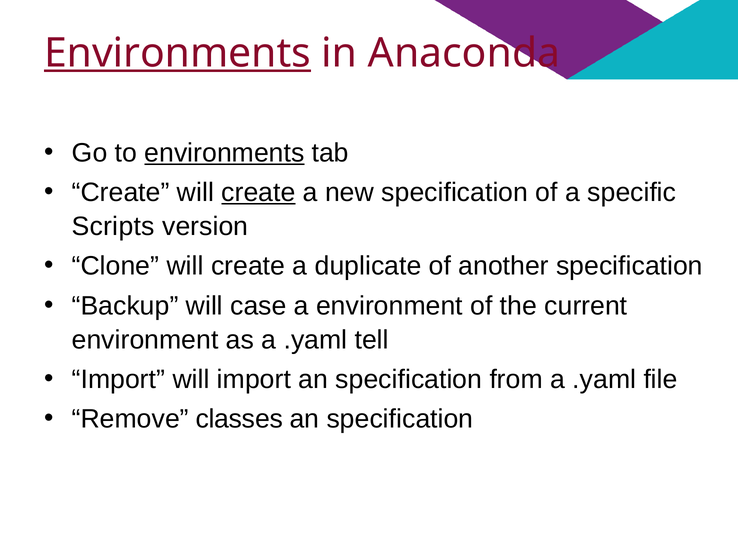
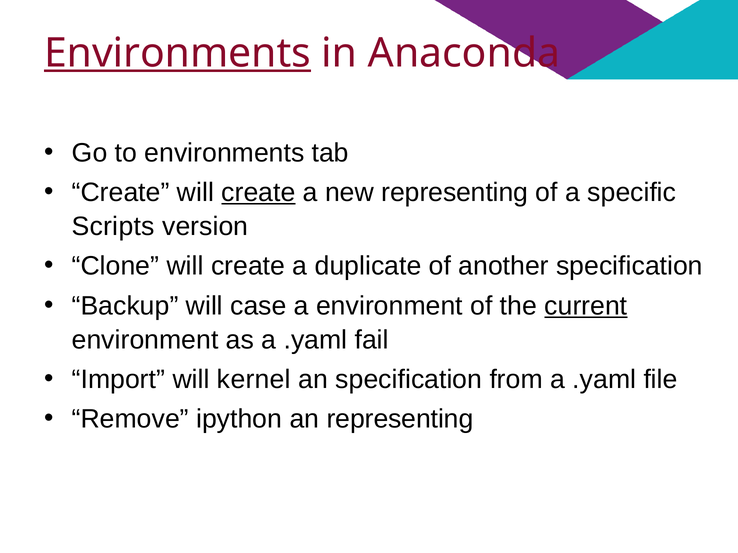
environments underline: present -> none (224, 153)
new specification: specification -> representing (455, 193)
current underline: none -> present (586, 306)
tell: tell -> fail (372, 340)
will import: import -> kernel (254, 380)
classes: classes -> ipython (239, 420)
specification: specification -> representing (400, 420)
